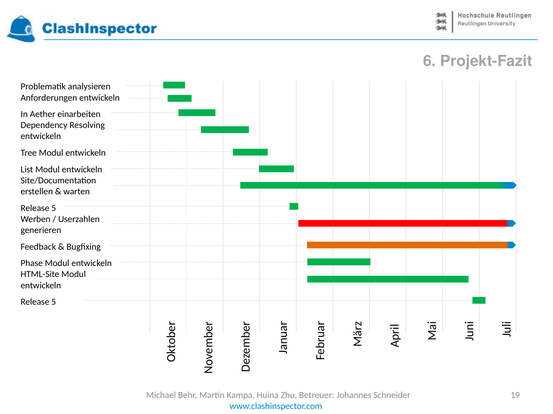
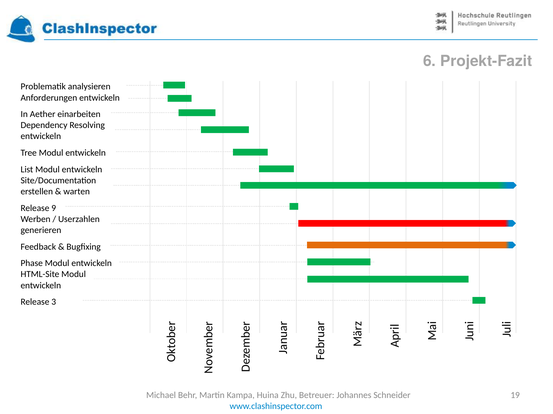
5: 5 -> 9 (54, 208)
5: 5 -> 3 (54, 302)
